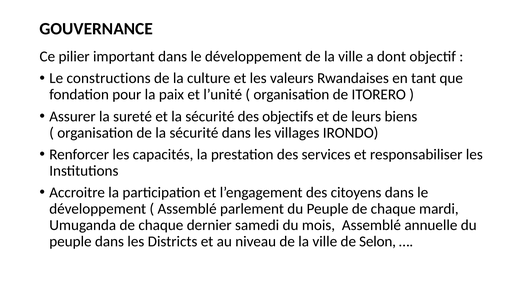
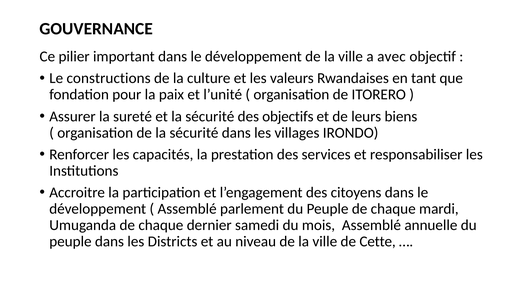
dont: dont -> avec (391, 57)
Selon: Selon -> Cette (378, 241)
